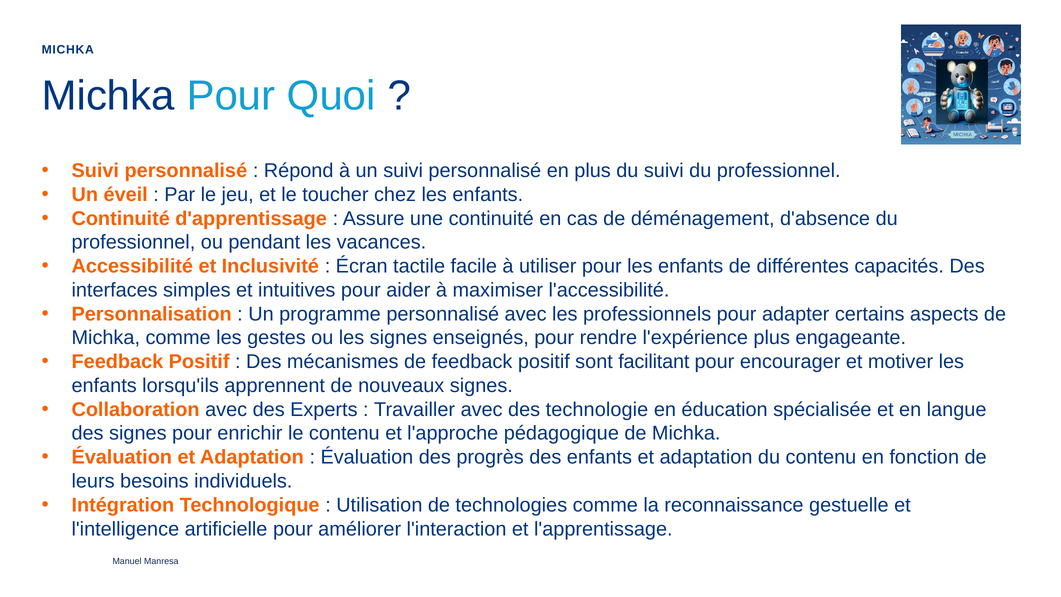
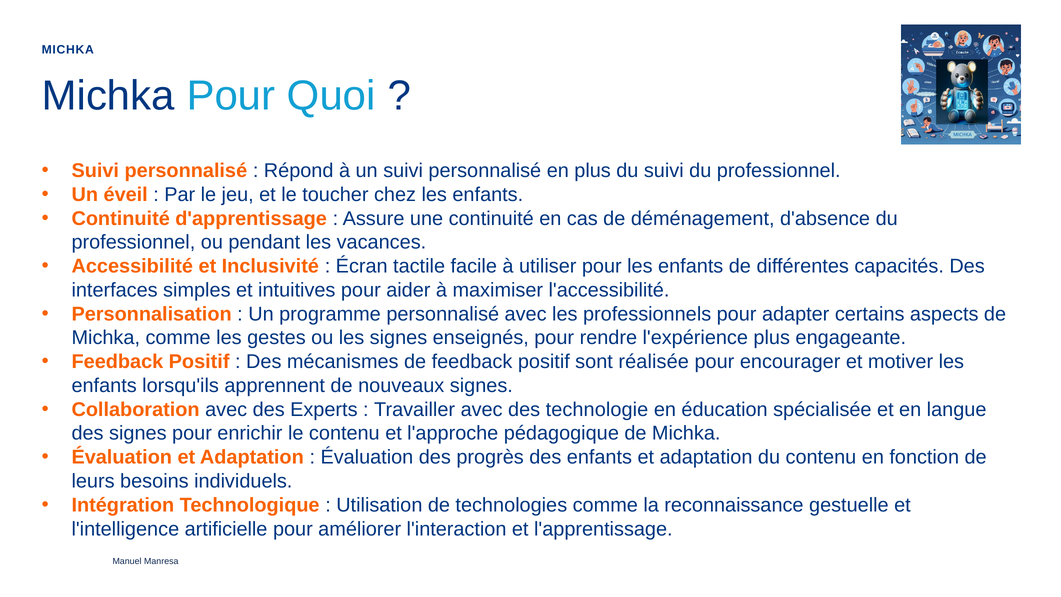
facilitant: facilitant -> réalisée (654, 362)
